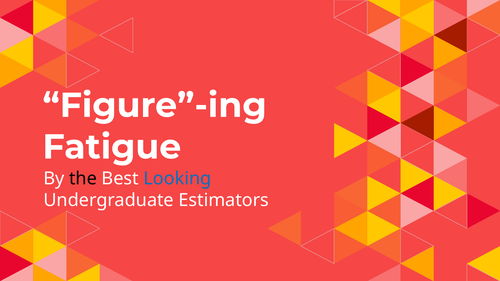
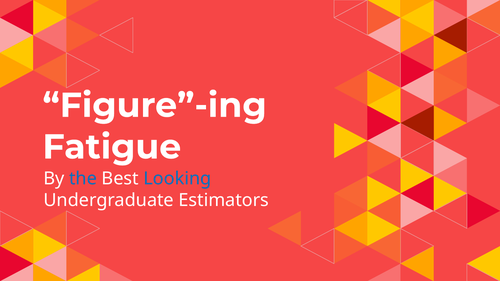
the colour: black -> blue (83, 179)
